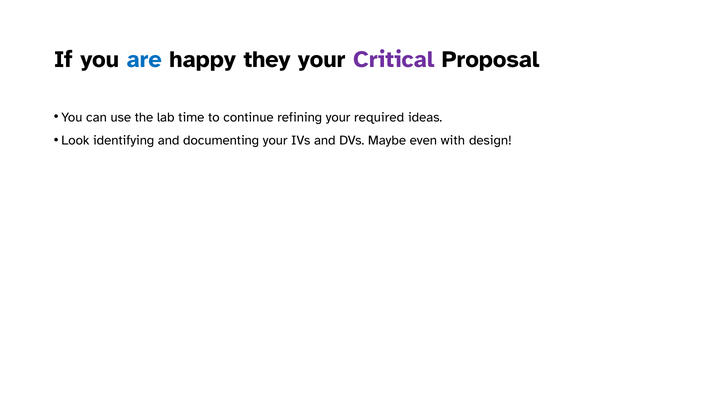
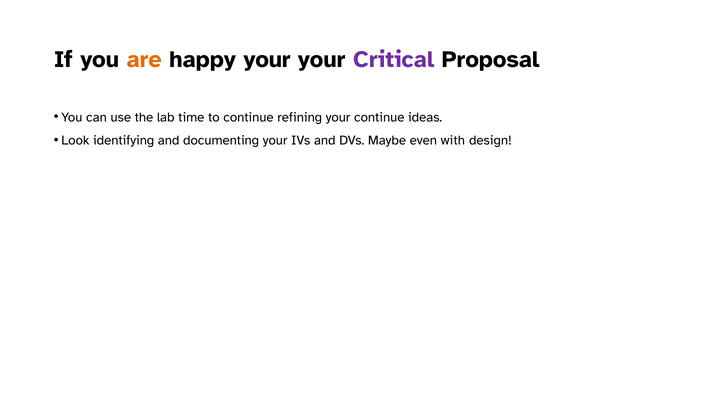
are colour: blue -> orange (144, 59)
happy they: they -> your (267, 59)
your required: required -> continue (379, 117)
